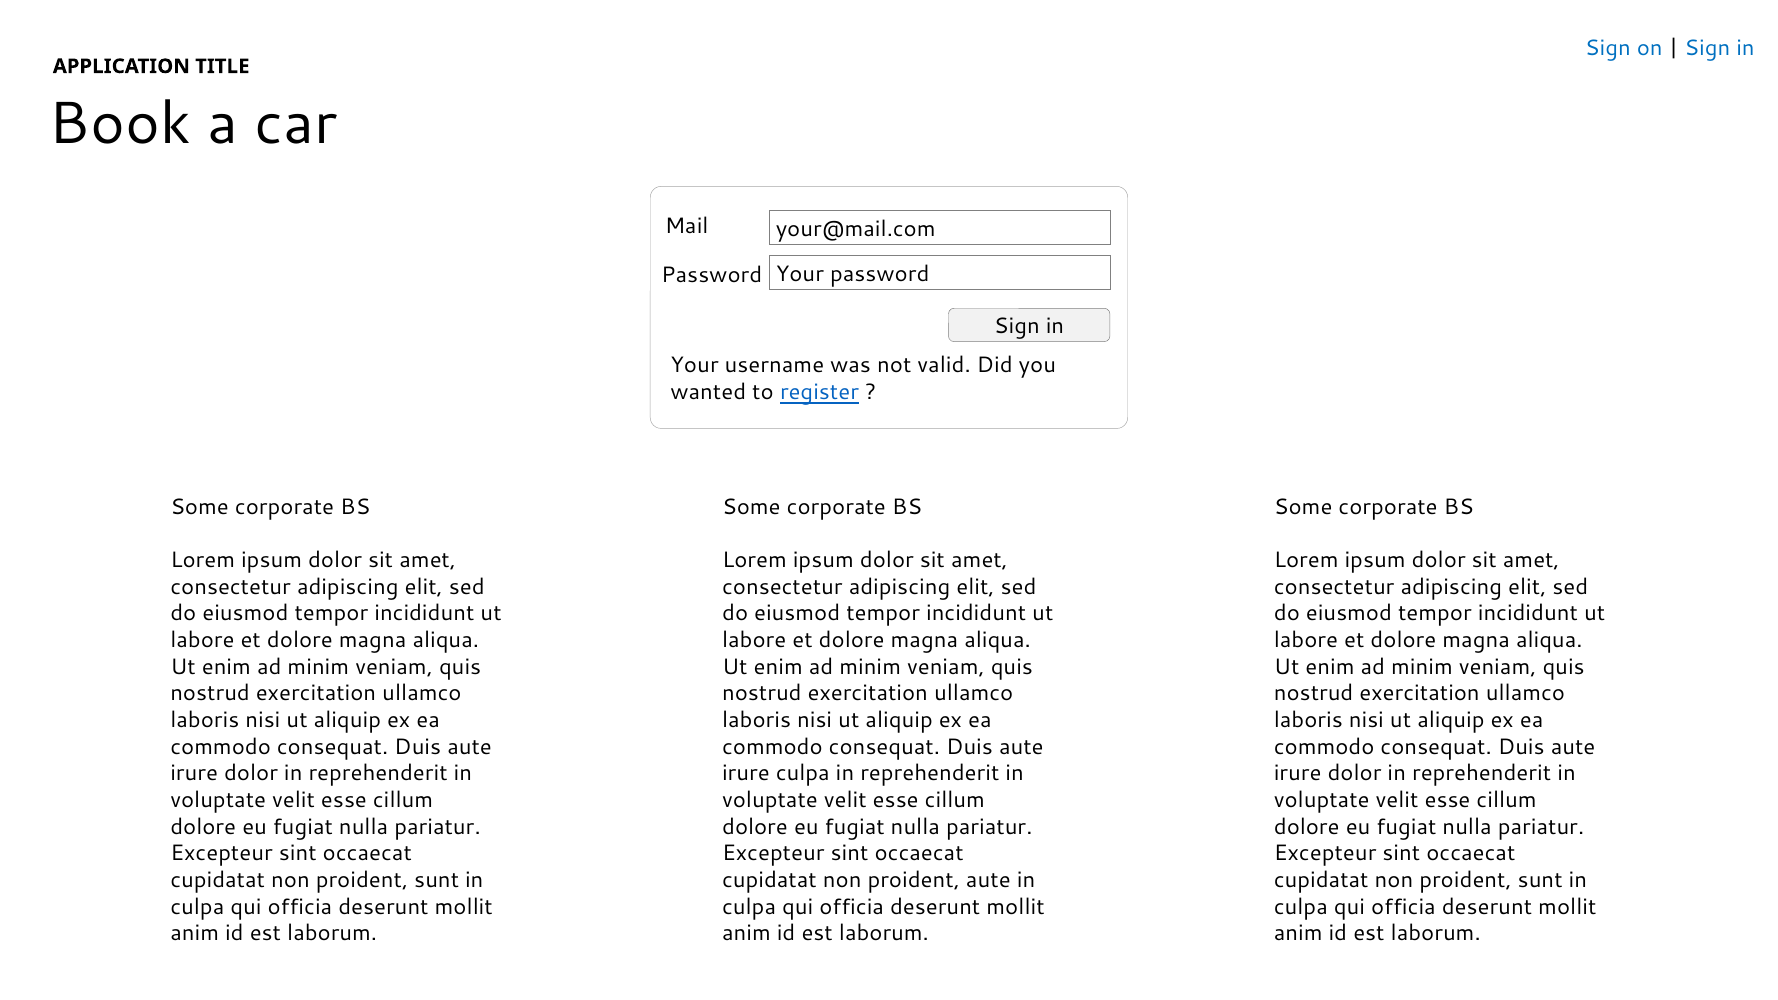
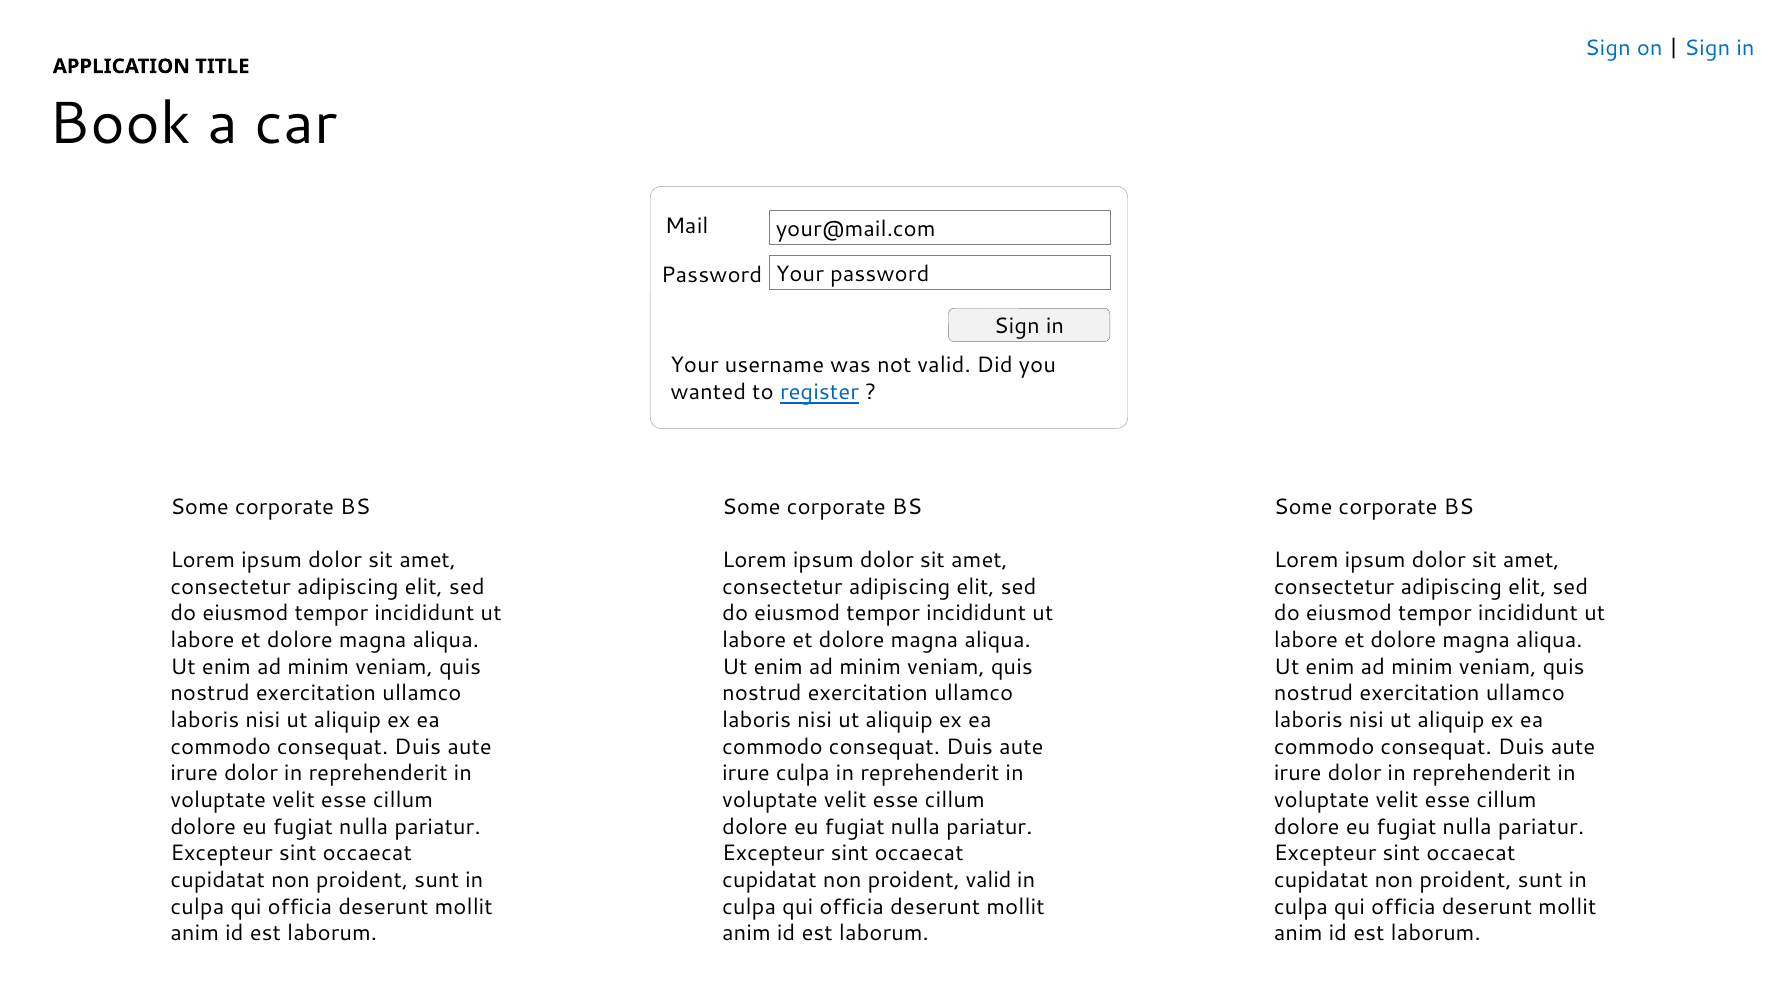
proident aute: aute -> valid (989, 880)
